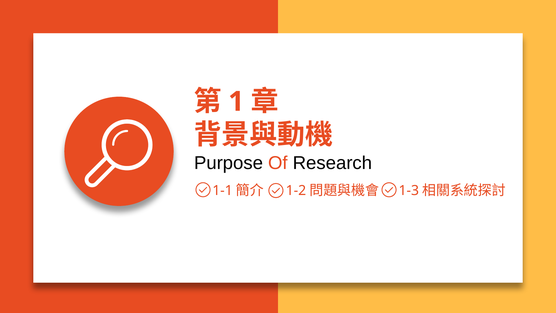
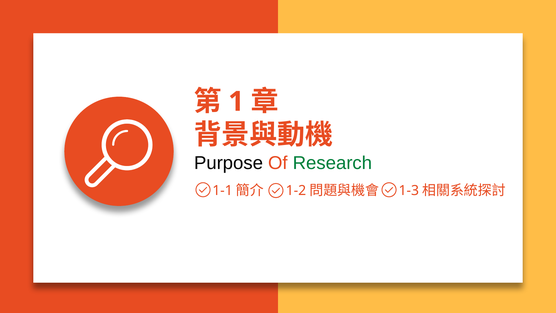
Research colour: black -> green (333, 163)
